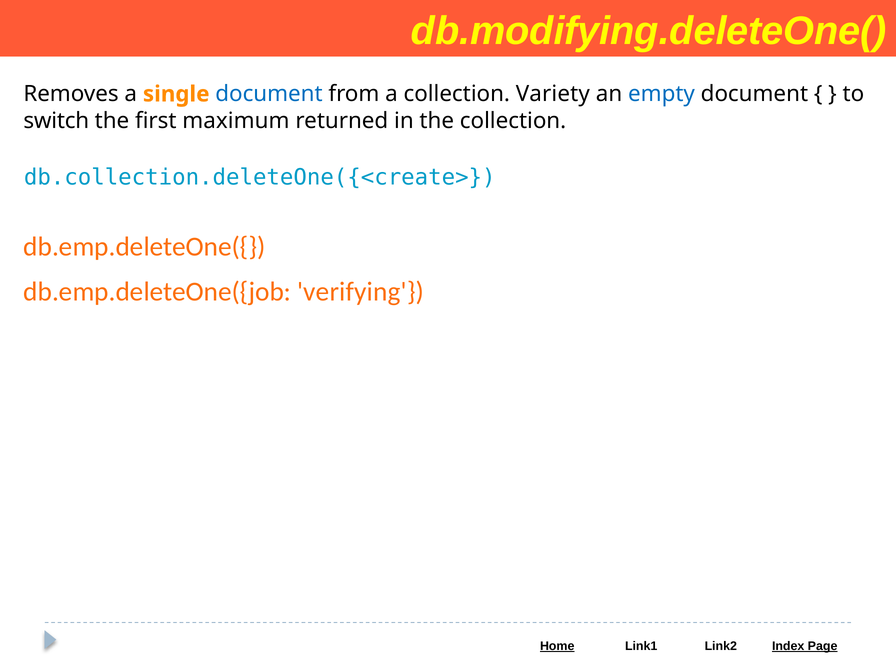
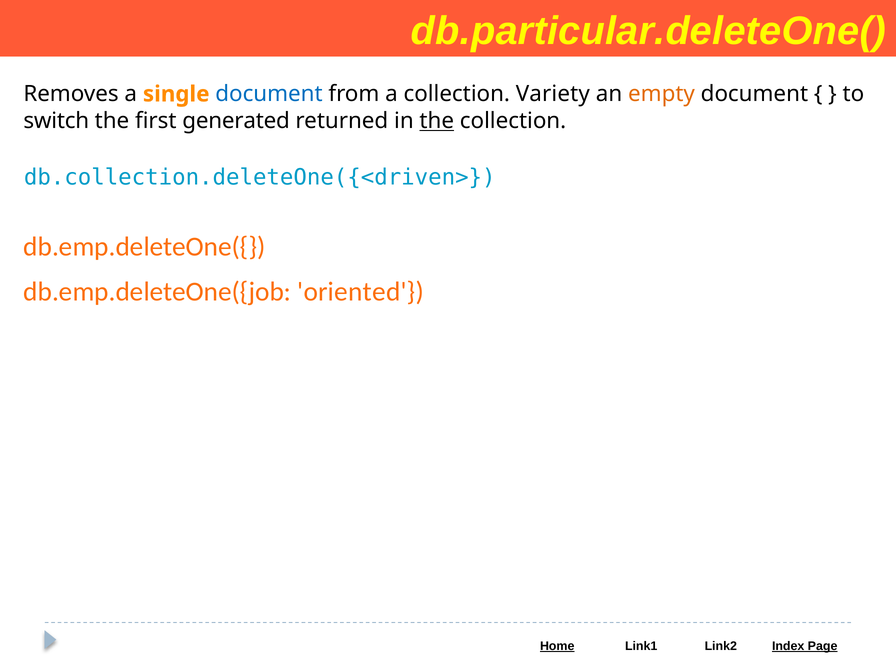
db.modifying.deleteOne(: db.modifying.deleteOne( -> db.particular.deleteOne( (649, 31)
empty colour: blue -> orange (662, 94)
maximum: maximum -> generated (236, 121)
the underline: none -> present (437, 121)
db.collection.deleteOne({<create>: db.collection.deleteOne({<create> -> db.collection.deleteOne({<driven> (260, 177)
verifying: verifying -> oriented (361, 291)
